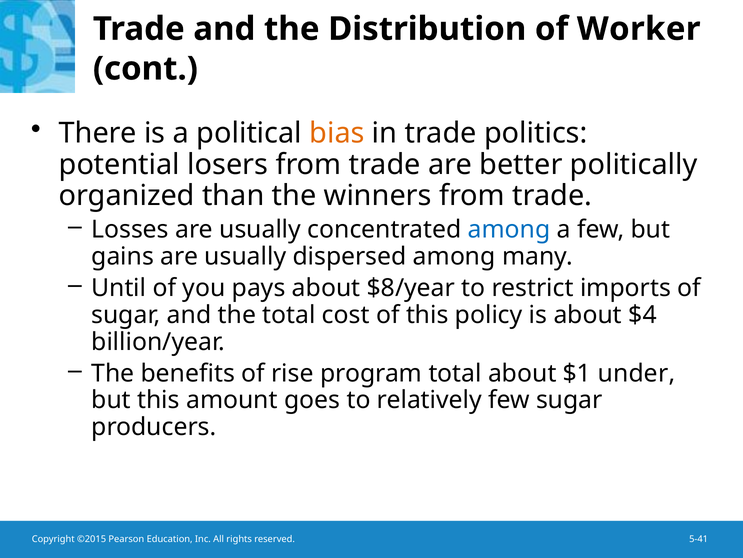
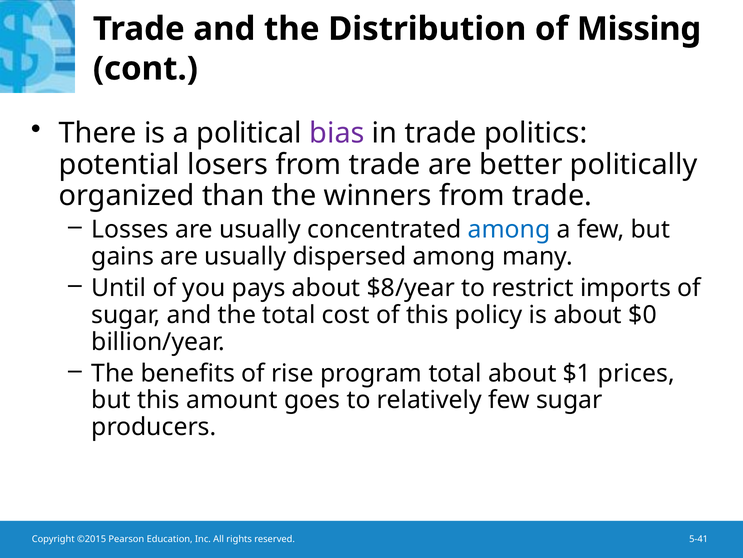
Worker: Worker -> Missing (639, 29)
bias colour: orange -> purple (337, 133)
$4: $4 -> $0 (643, 315)
under: under -> prices (636, 373)
